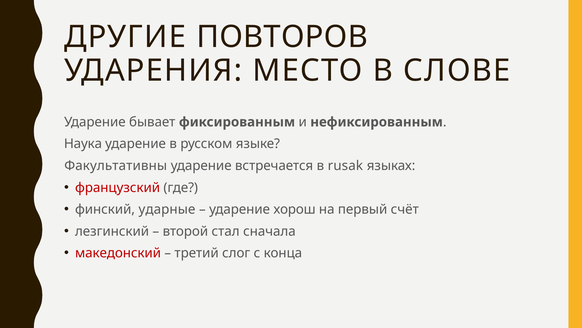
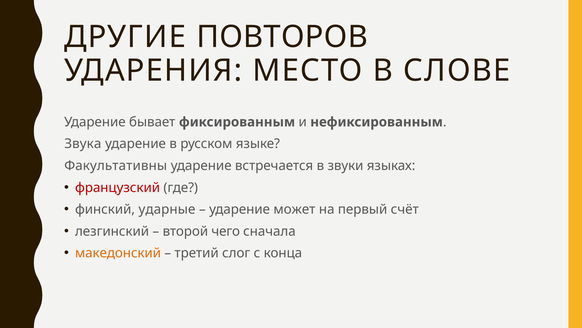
Наука: Наука -> Звука (83, 144)
rusak: rusak -> звуки (345, 165)
хорош: хорош -> может (294, 209)
стал: стал -> чего (226, 231)
македонский colour: red -> orange (118, 253)
